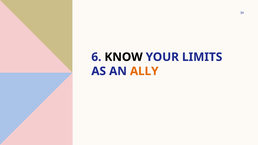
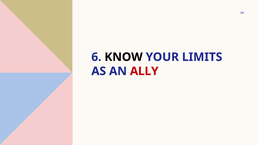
ALLY colour: orange -> red (144, 71)
